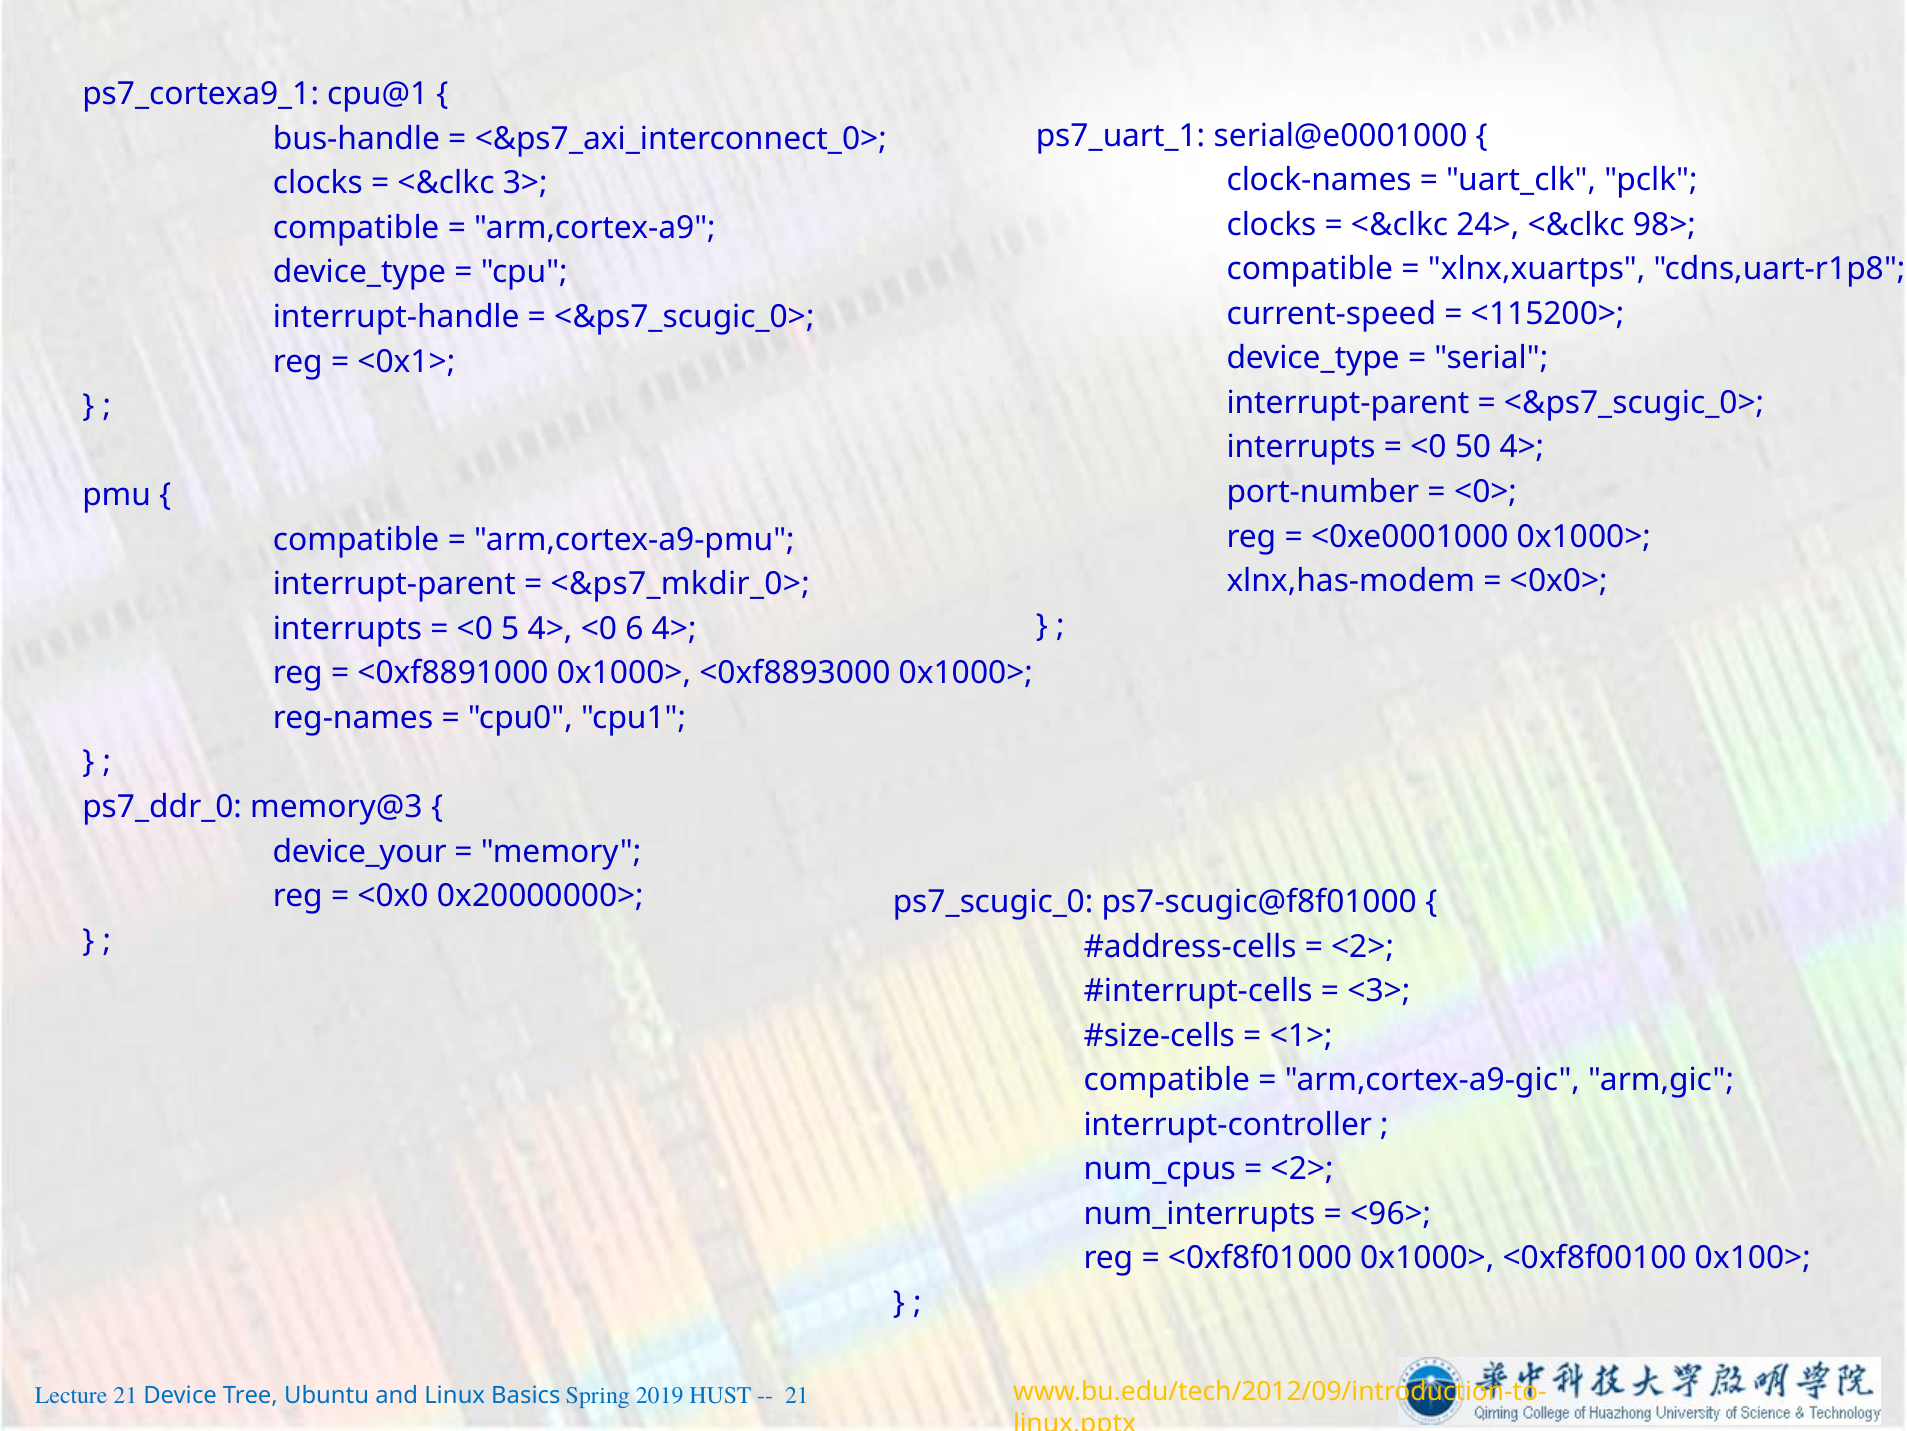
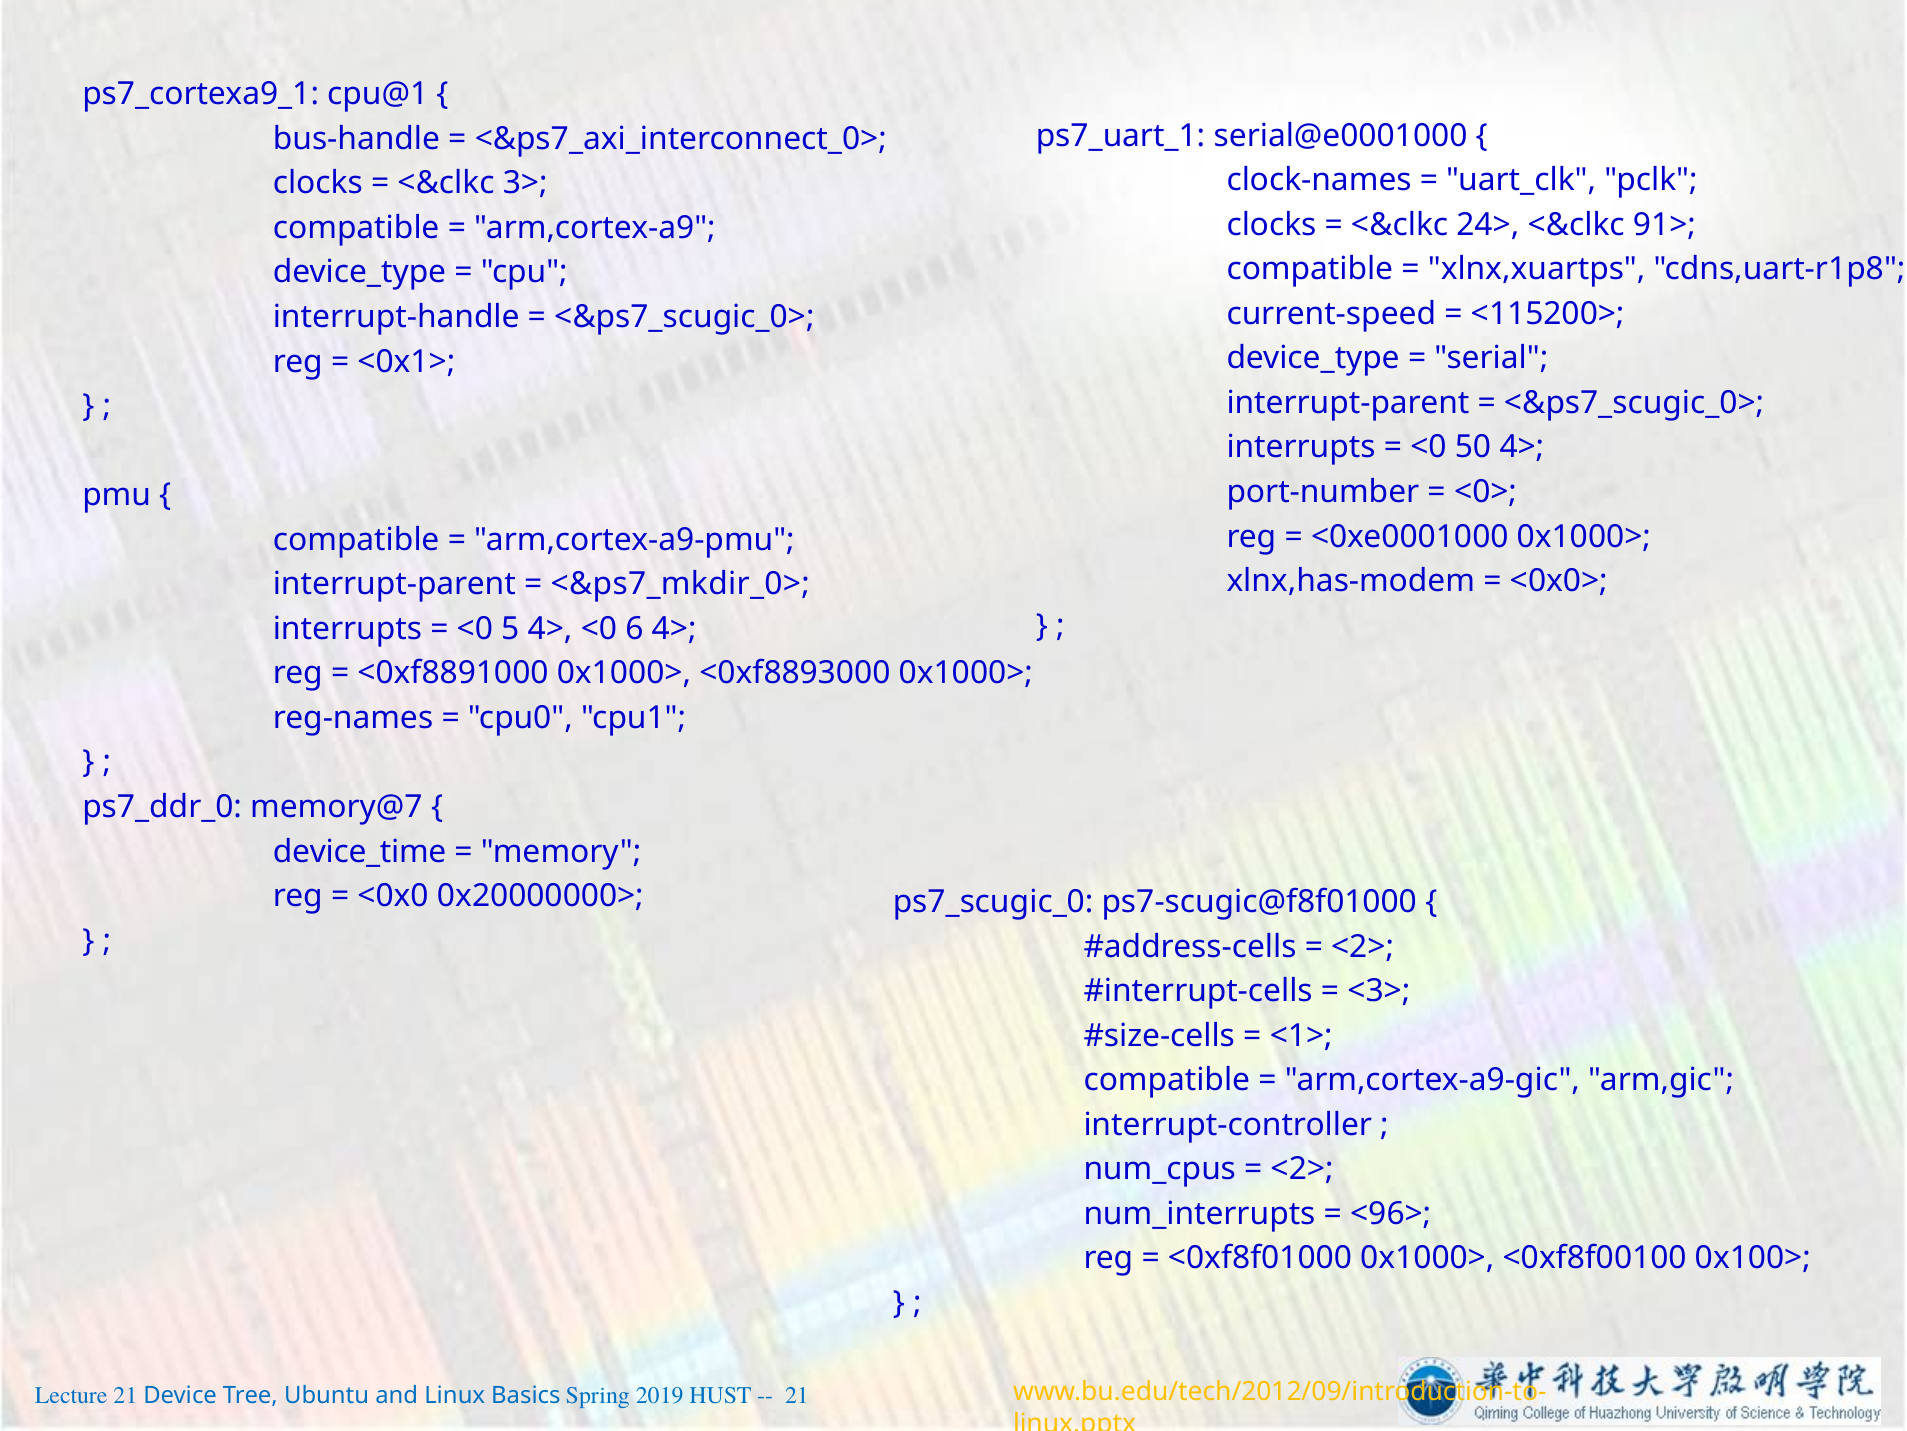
98>: 98> -> 91> (1664, 225)
memory@3: memory@3 -> memory@7 (336, 807)
device_your: device_your -> device_time (360, 851)
